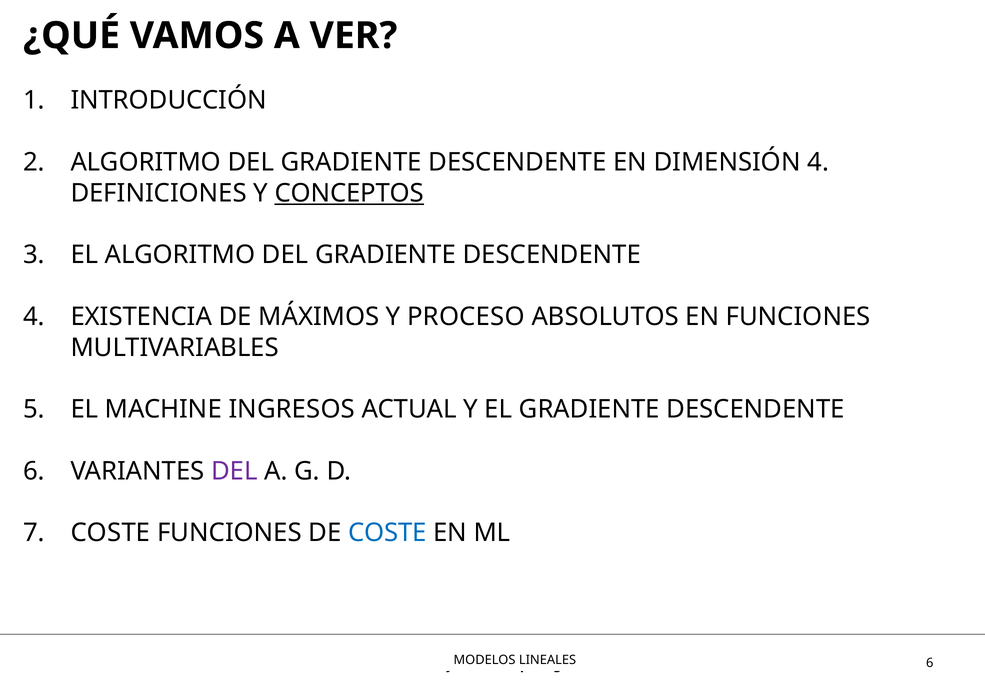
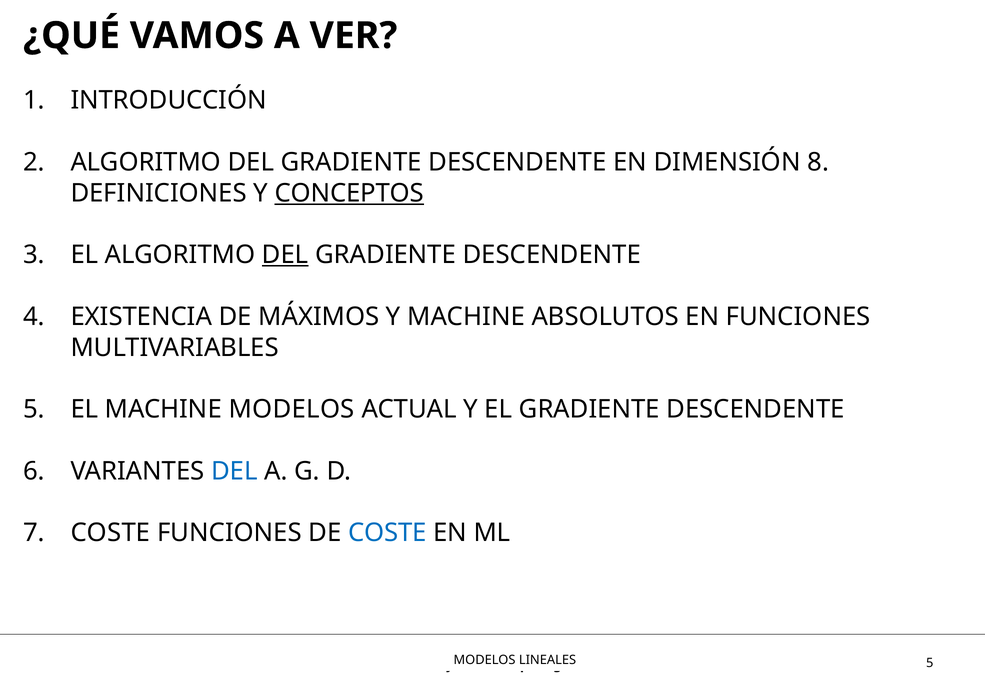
DIMENSIÓN 4: 4 -> 8 (818, 162)
DEL underline: none -> present (285, 255)
Y PROCESO: PROCESO -> MACHINE (466, 316)
MACHINE INGRESOS: INGRESOS -> MODELOS (292, 409)
DEL colour: purple -> blue (234, 471)
6: 6 -> 5 (930, 662)
